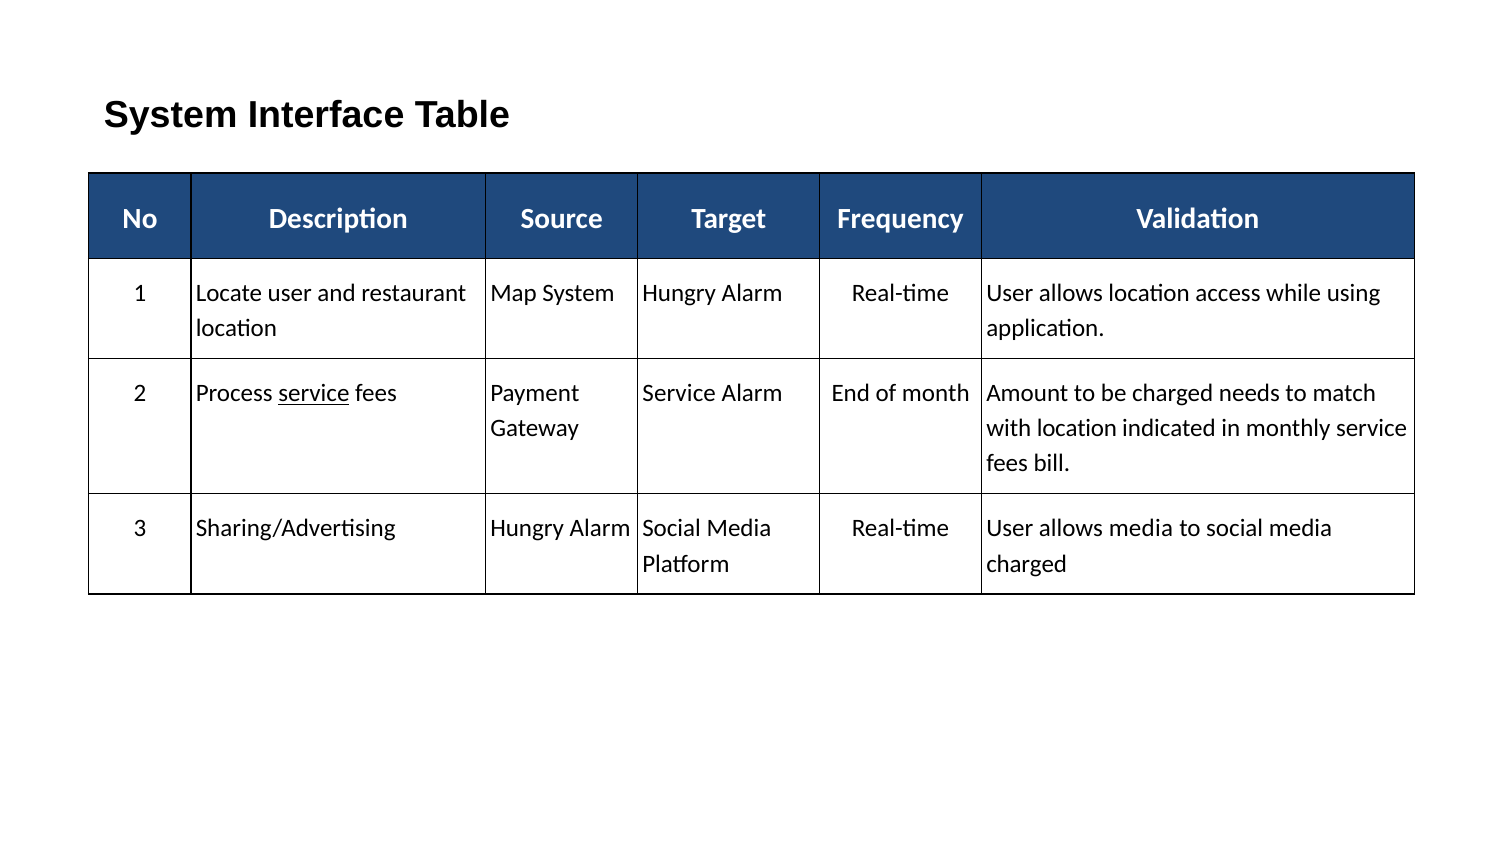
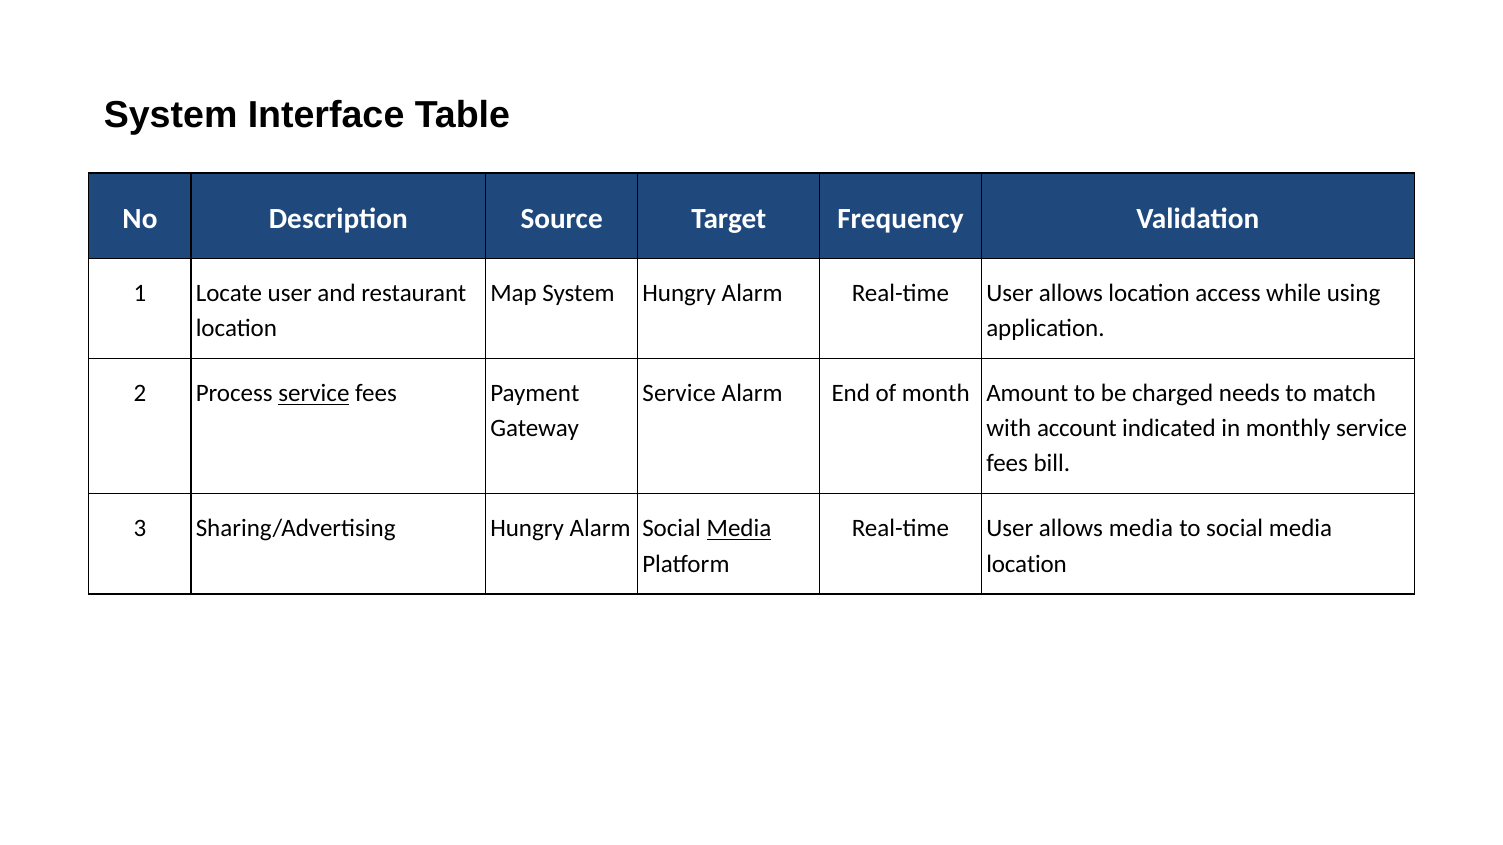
with location: location -> account (1077, 429)
Media underline: none -> present (739, 529)
charged: charged -> location (1027, 564)
